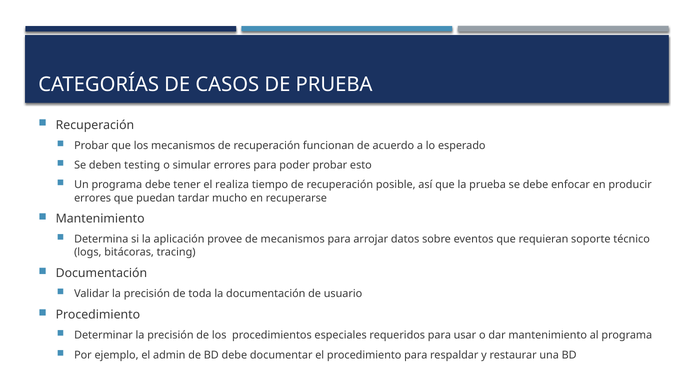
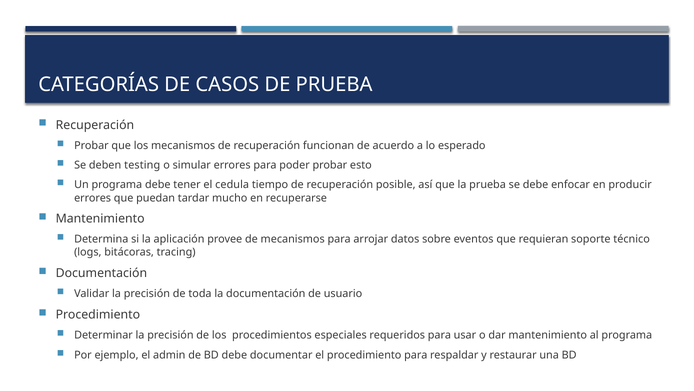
realiza: realiza -> cedula (232, 185)
